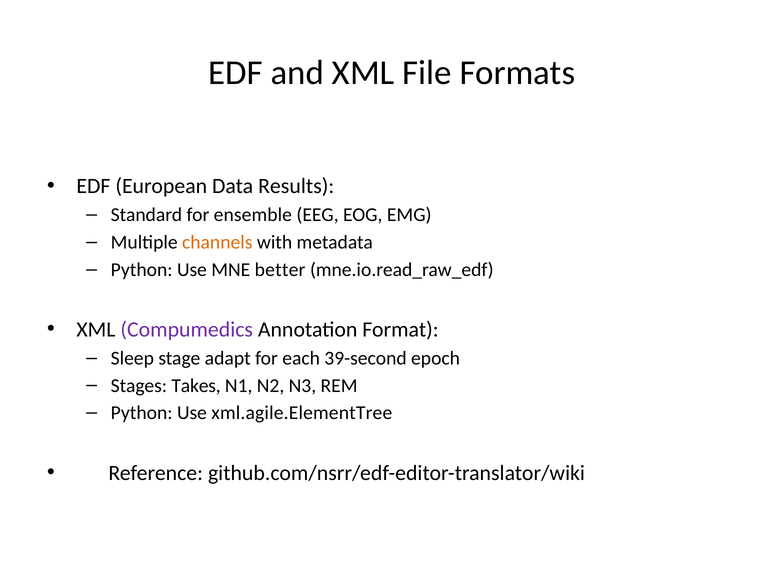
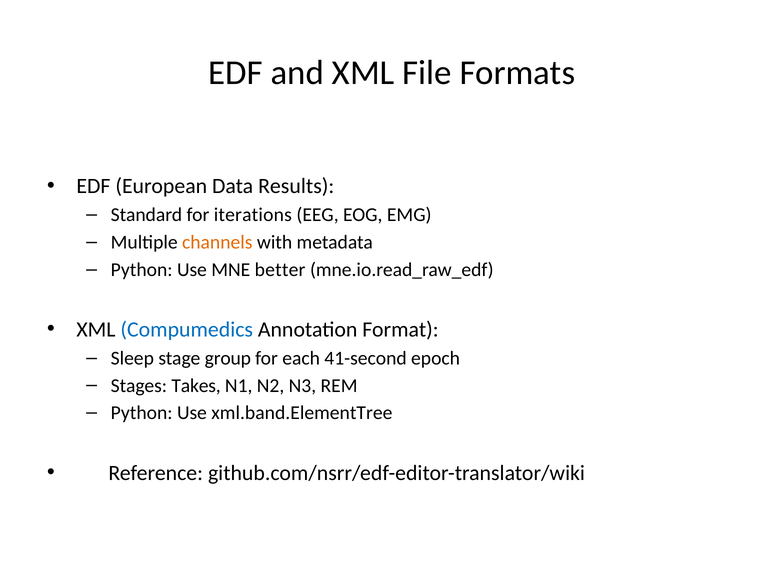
ensemble: ensemble -> iterations (253, 215)
Compumedics colour: purple -> blue (187, 330)
adapt: adapt -> group (228, 358)
39-second: 39-second -> 41-second (366, 358)
xml.agile.ElementTree: xml.agile.ElementTree -> xml.band.ElementTree (302, 413)
